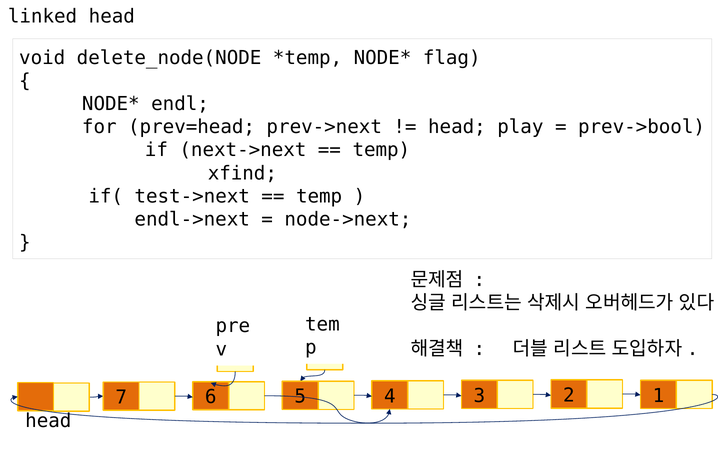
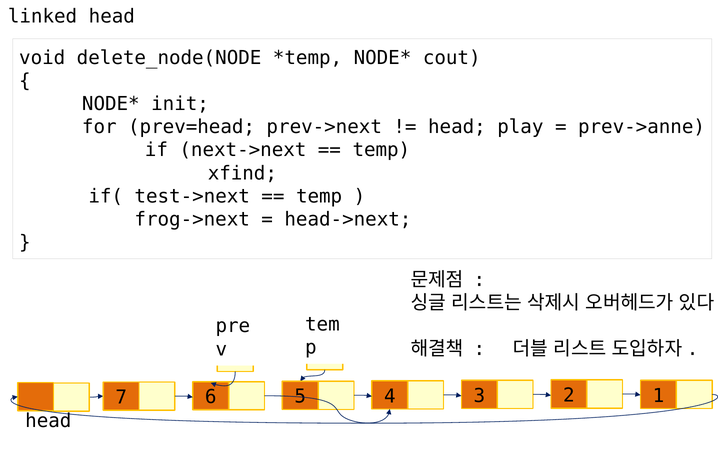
flag: flag -> cout (452, 58)
endl: endl -> init (180, 104)
prev->bool: prev->bool -> prev->anne (642, 127)
endl->next: endl->next -> frog->next (192, 219)
node->next: node->next -> head->next (348, 219)
